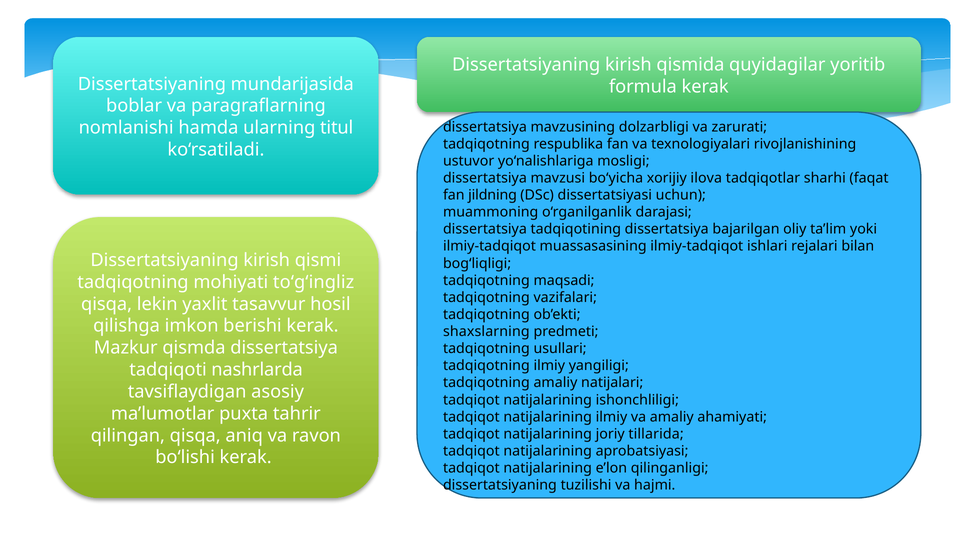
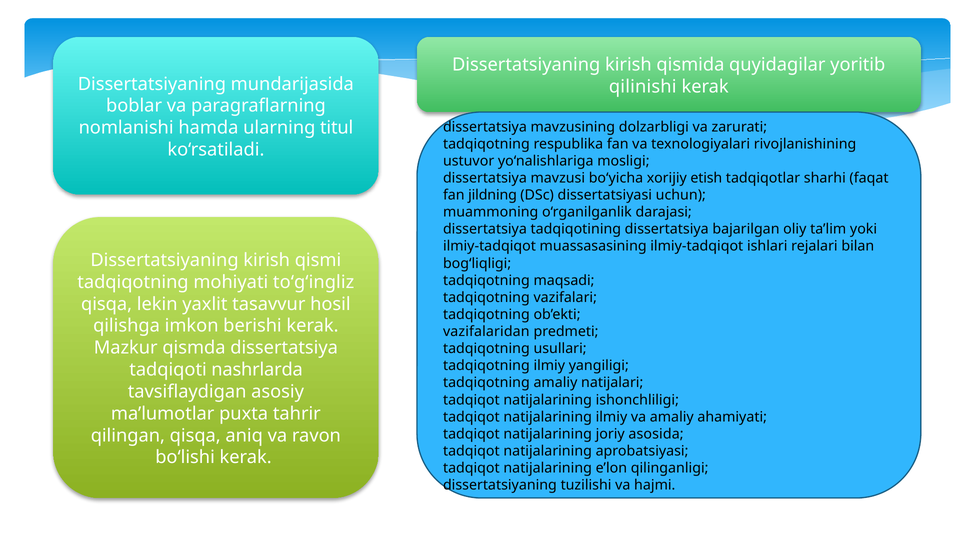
formula: formula -> qilinishi (643, 87)
ilova: ilova -> etish (706, 178)
shaxslarning: shaxslarning -> vazifalaridan (486, 332)
tillarida: tillarida -> asosida (656, 434)
